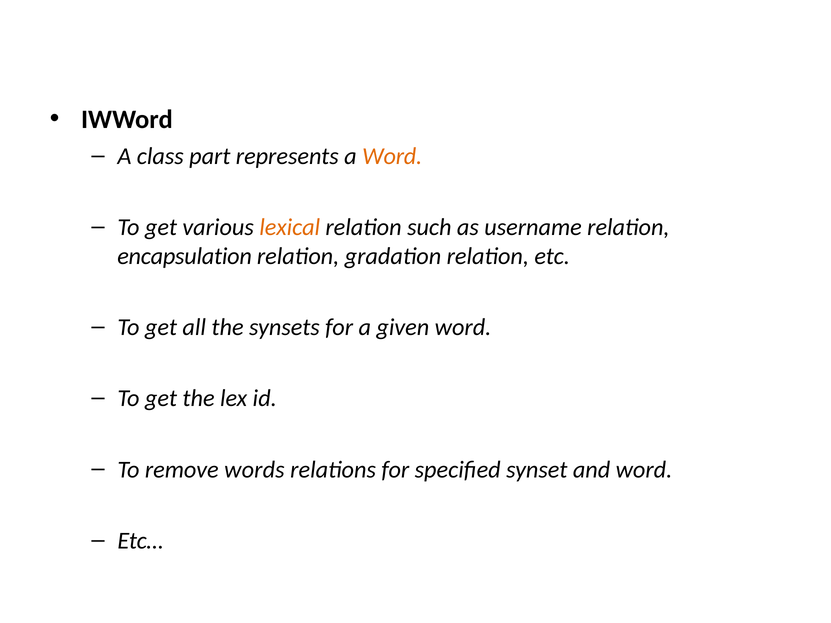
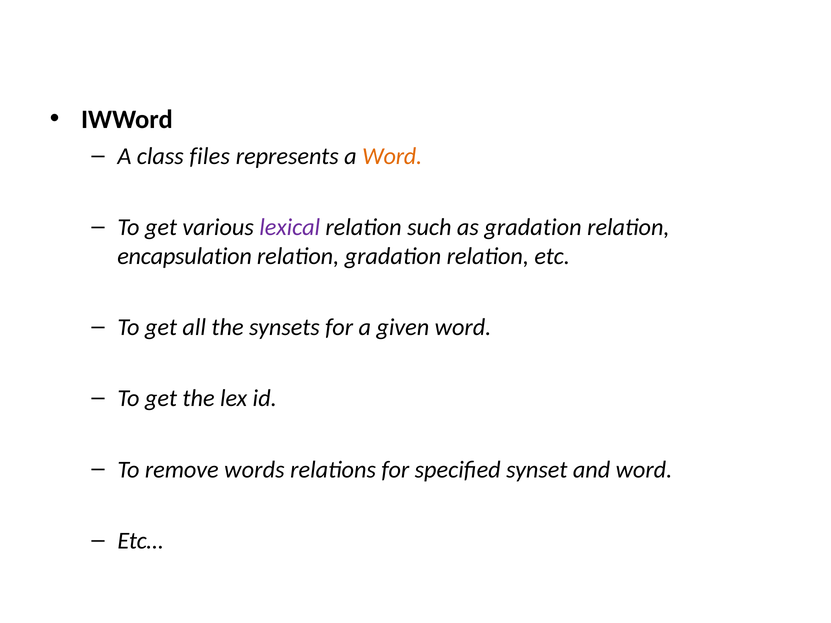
part: part -> files (210, 156)
lexical colour: orange -> purple (290, 227)
as username: username -> gradation (533, 227)
